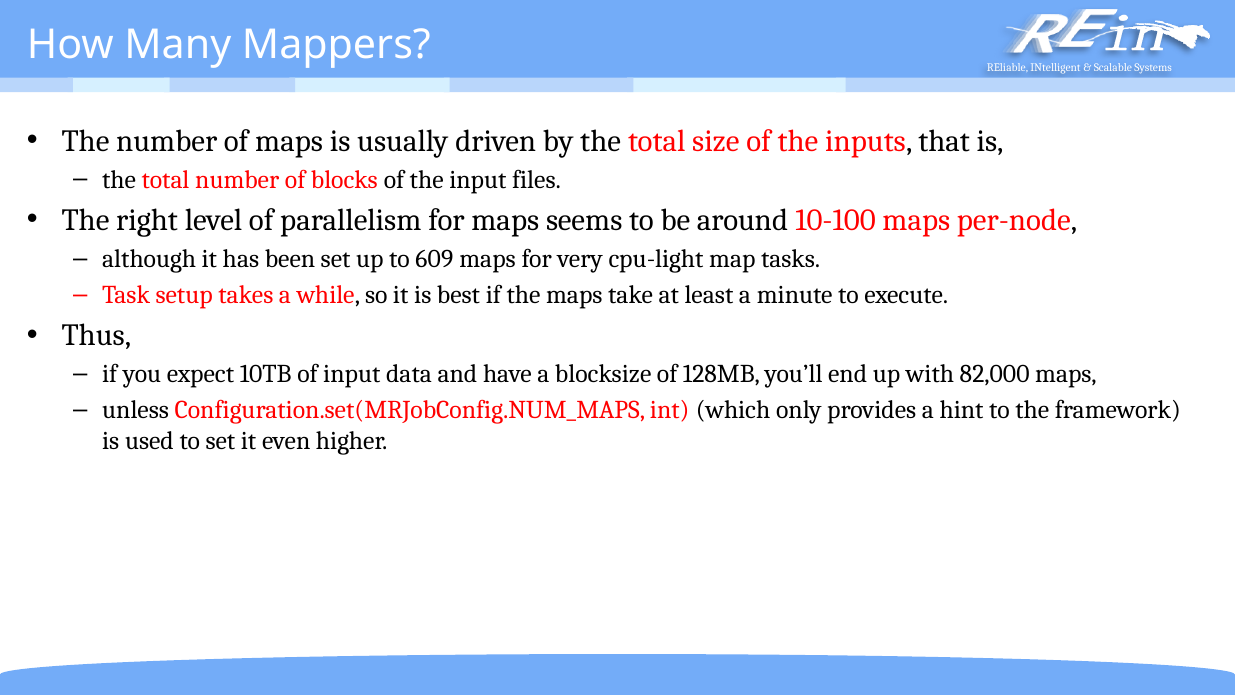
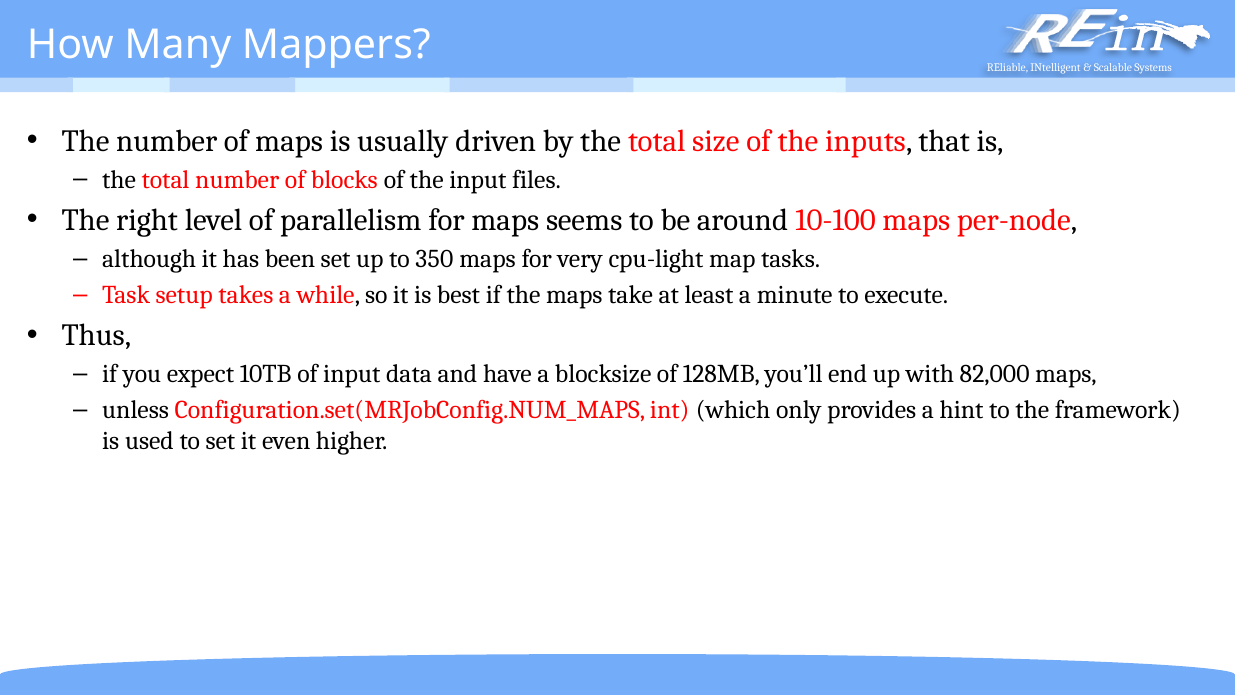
609: 609 -> 350 (434, 259)
